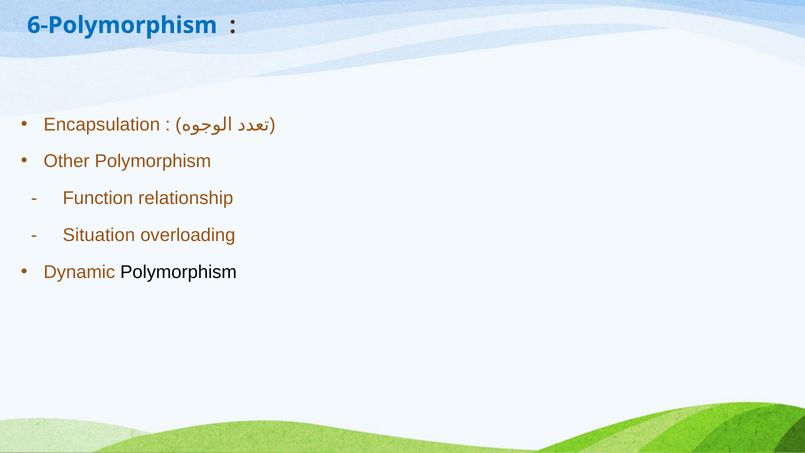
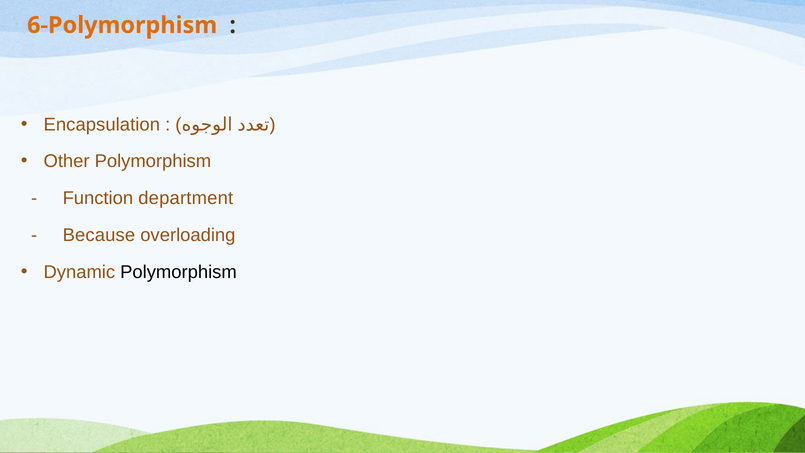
6-Polymorphism colour: blue -> orange (122, 25)
relationship: relationship -> department (186, 198)
Situation: Situation -> Because (99, 235)
